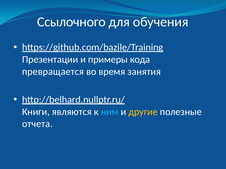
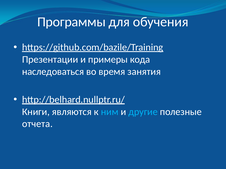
Ссылочного: Ссылочного -> Программы (71, 22)
превращается: превращается -> наследоваться (53, 72)
другие colour: yellow -> light blue (143, 112)
